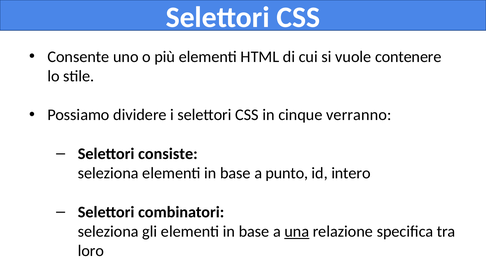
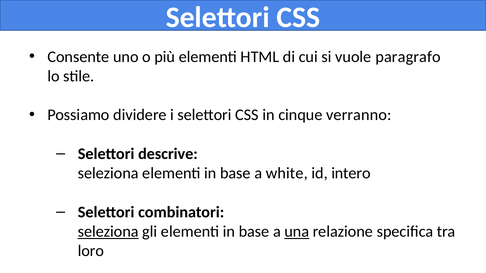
contenere: contenere -> paragrafo (408, 57)
consiste: consiste -> descrive (168, 154)
punto: punto -> white (287, 173)
seleziona underline: none -> present (108, 232)
